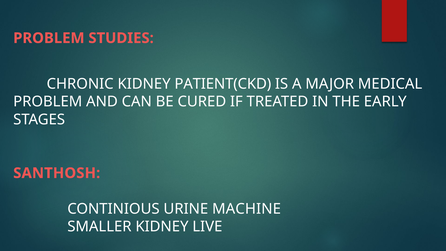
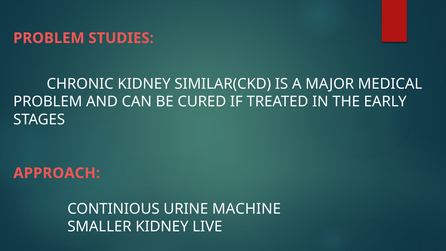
PATIENT(CKD: PATIENT(CKD -> SIMILAR(CKD (223, 84)
SANTHOSH: SANTHOSH -> APPROACH (57, 173)
